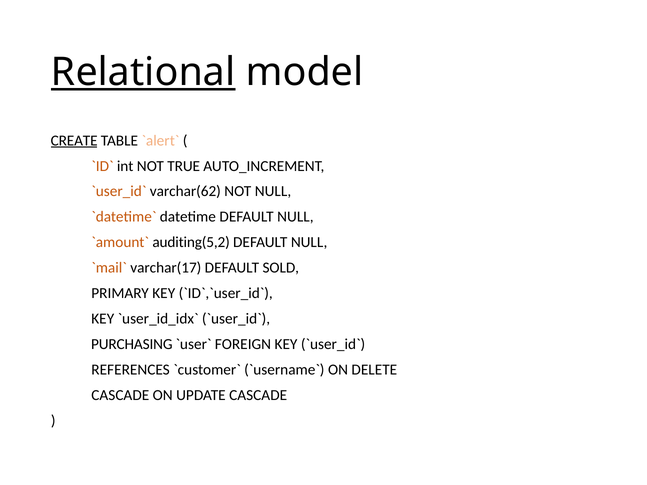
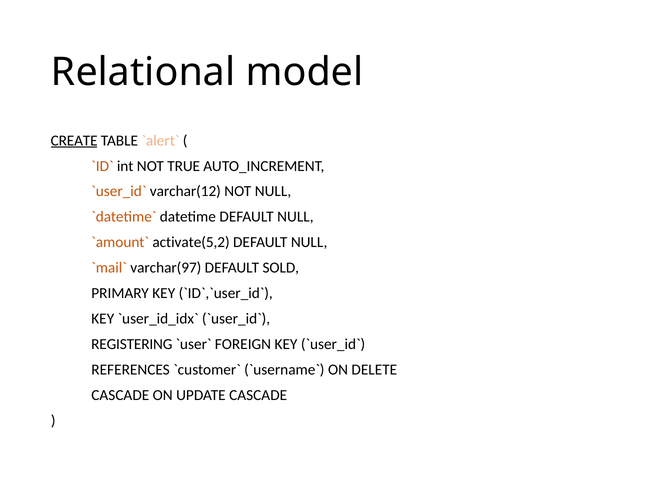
Relational underline: present -> none (143, 72)
varchar(62: varchar(62 -> varchar(12 (185, 192)
auditing(5,2: auditing(5,2 -> activate(5,2 (191, 243)
varchar(17: varchar(17 -> varchar(97 (166, 268)
PURCHASING: PURCHASING -> REGISTERING (132, 345)
